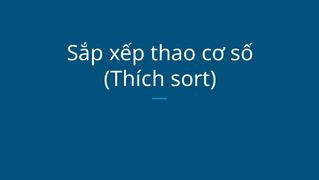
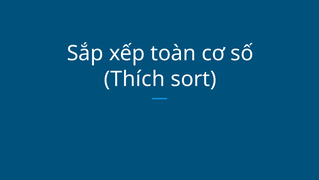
thao: thao -> toàn (173, 53)
